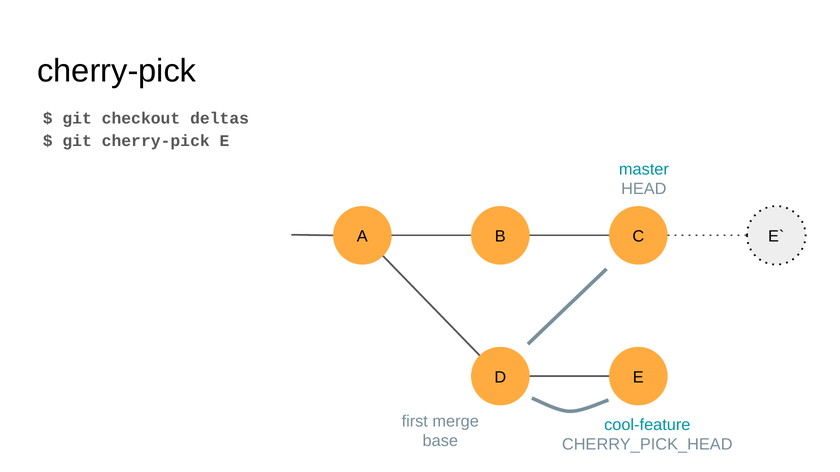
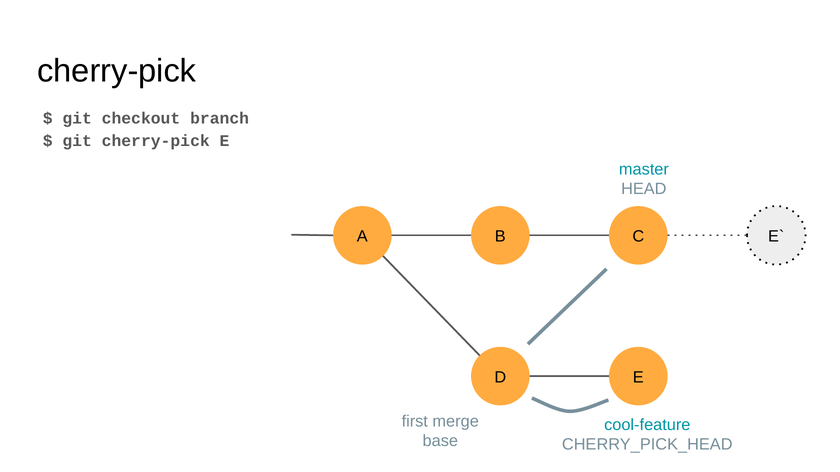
deltas: deltas -> branch (220, 119)
